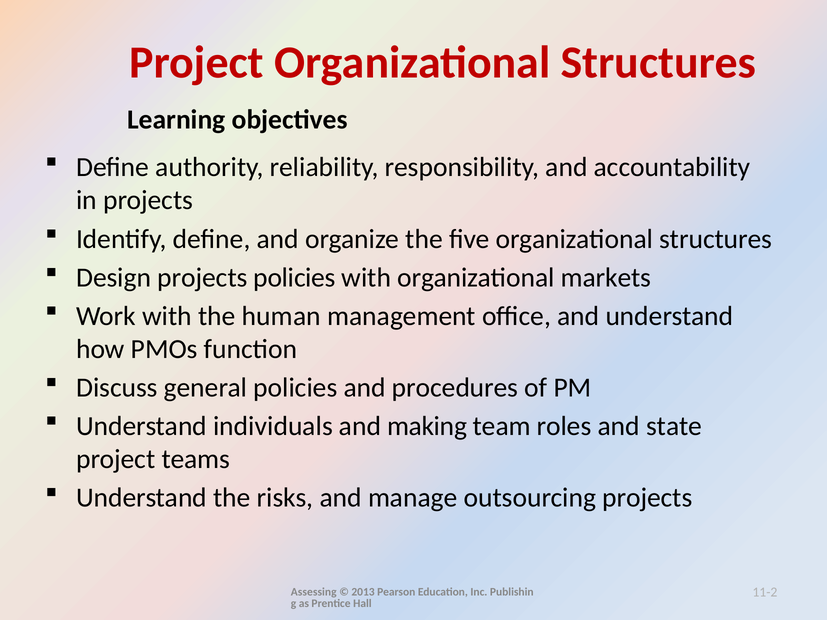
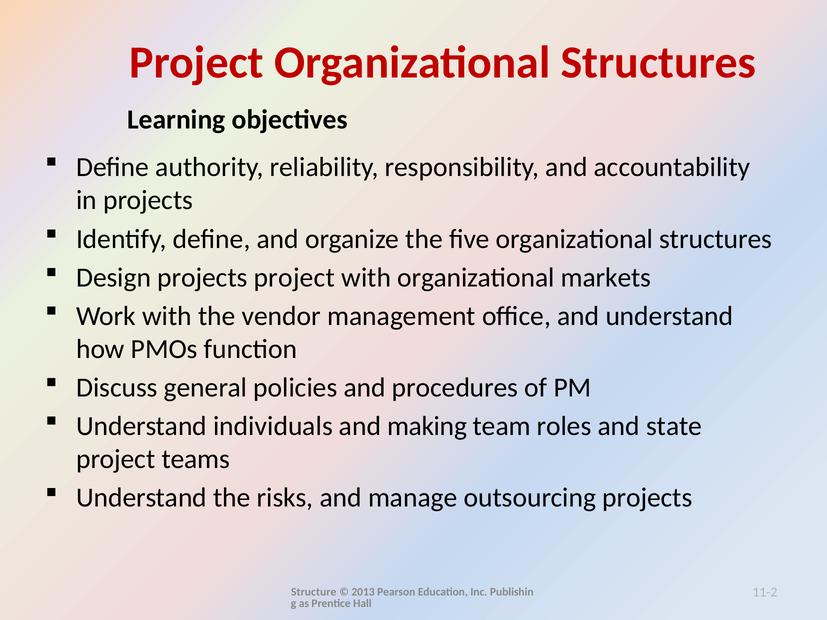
projects policies: policies -> project (294, 278)
human: human -> vendor (281, 316)
Assessing: Assessing -> Structure (314, 592)
